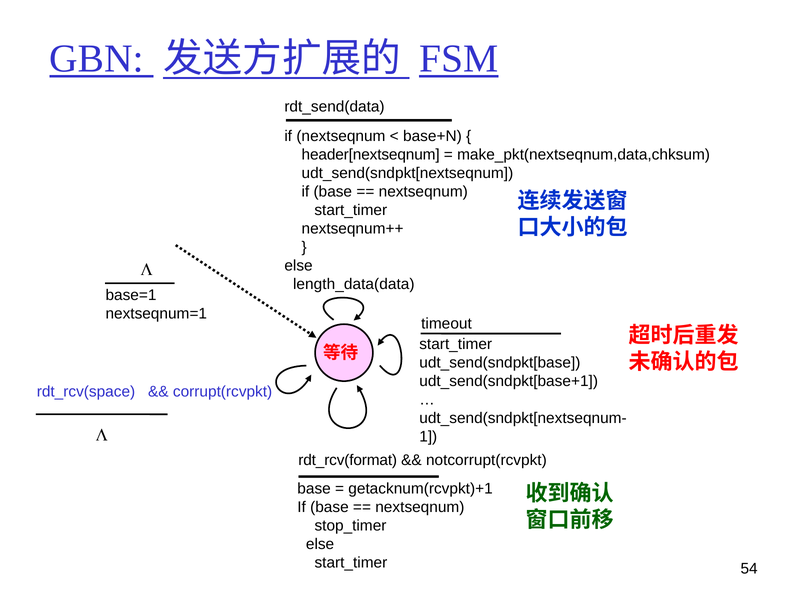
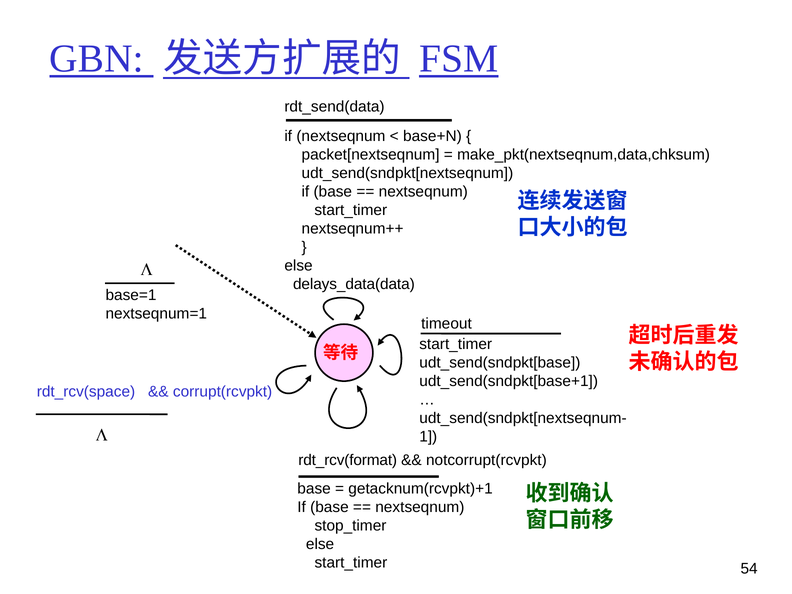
header[nextseqnum: header[nextseqnum -> packet[nextseqnum (371, 155)
length_data(data: length_data(data -> delays_data(data (354, 284)
